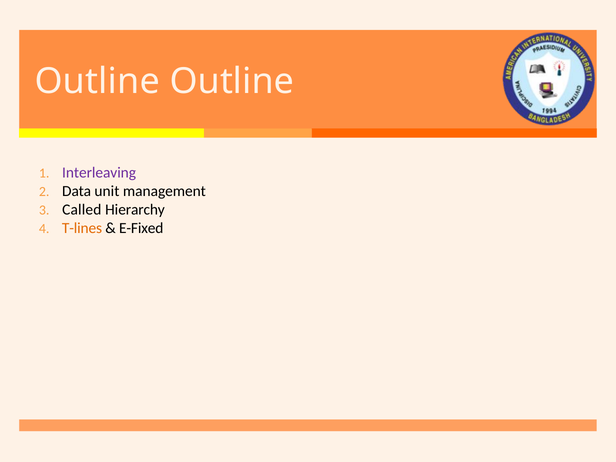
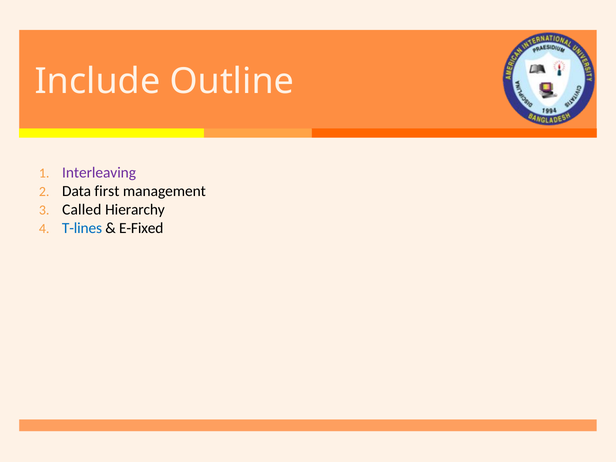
Outline: Outline -> Include (97, 81)
unit: unit -> first (107, 191)
T-lines colour: orange -> blue (82, 228)
